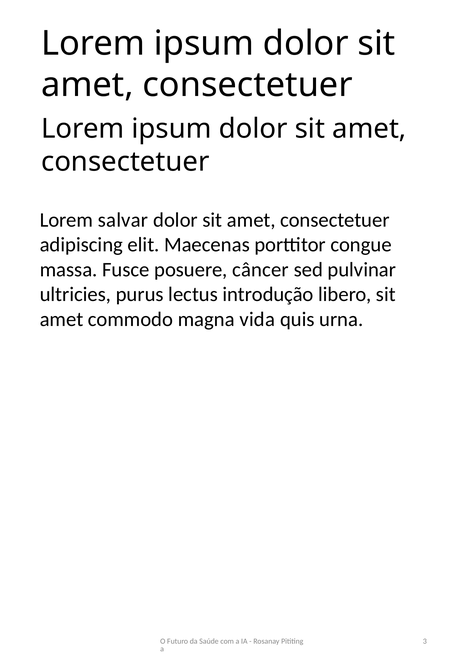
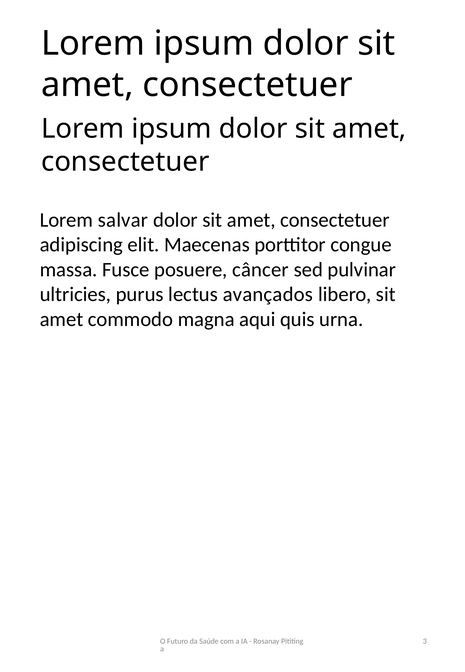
introdução: introdução -> avançados (268, 294)
vida: vida -> aqui (257, 319)
